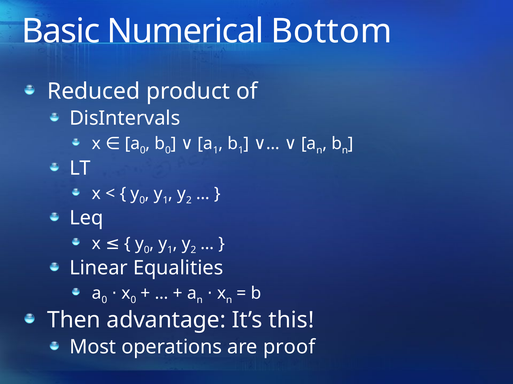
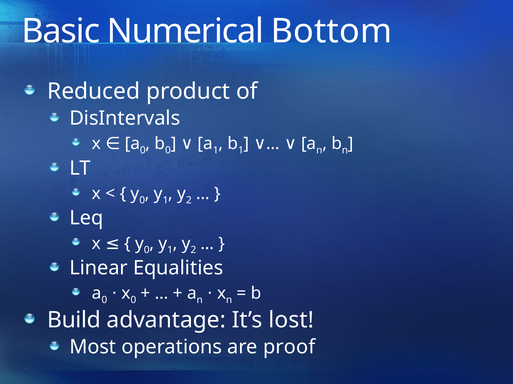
Then: Then -> Build (74, 320)
this: this -> lost (291, 320)
